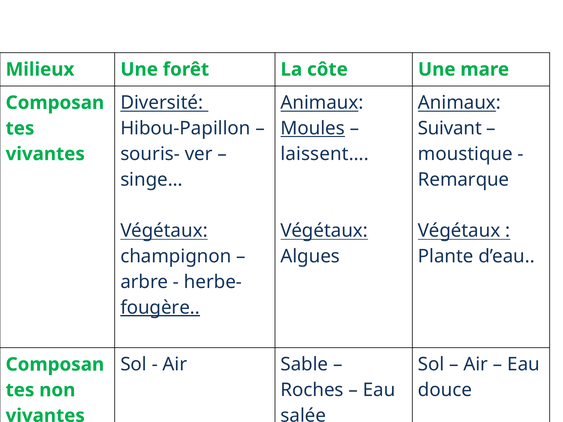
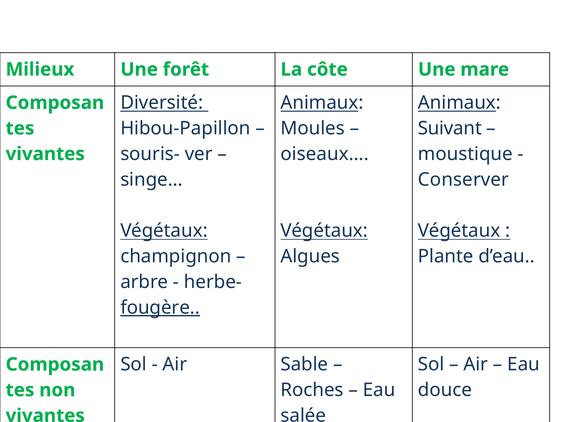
Moules underline: present -> none (313, 128)
laissent…: laissent… -> oiseaux… (325, 154)
Remarque: Remarque -> Conserver (463, 180)
